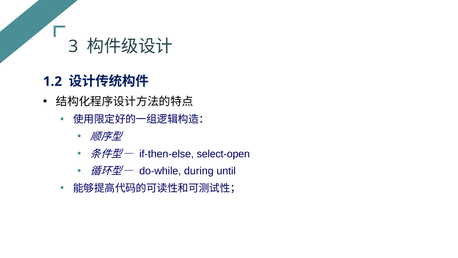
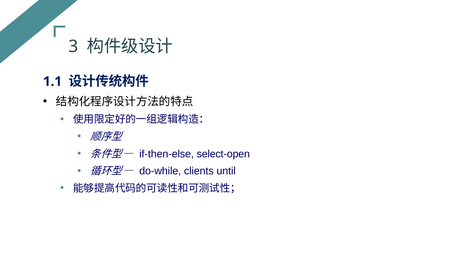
1.2: 1.2 -> 1.1 (53, 81)
during: during -> clients (199, 171)
